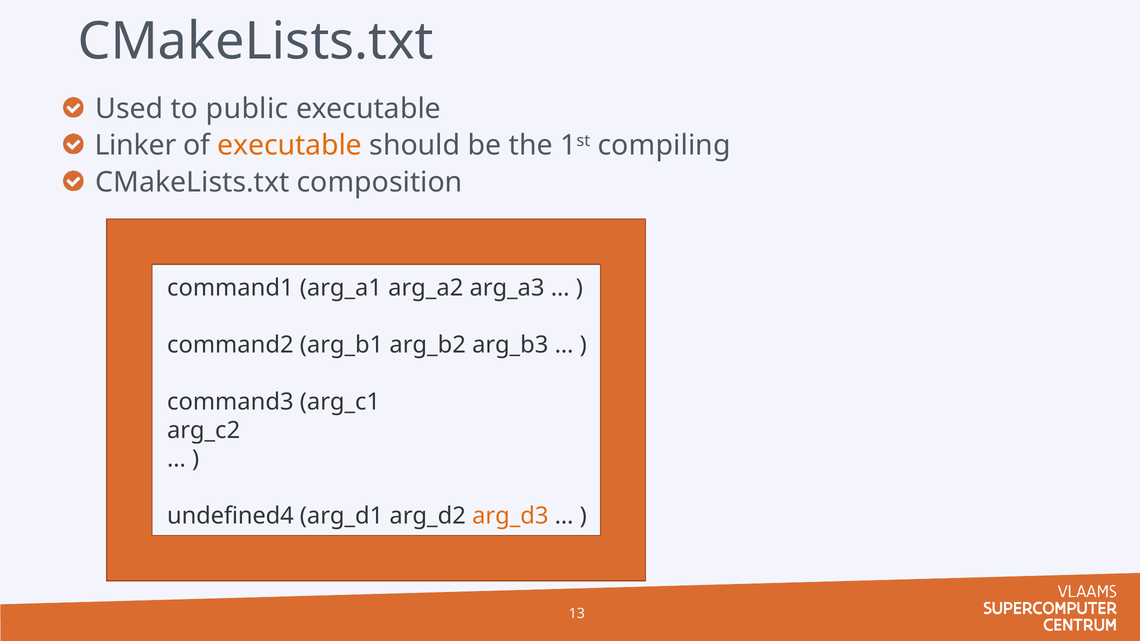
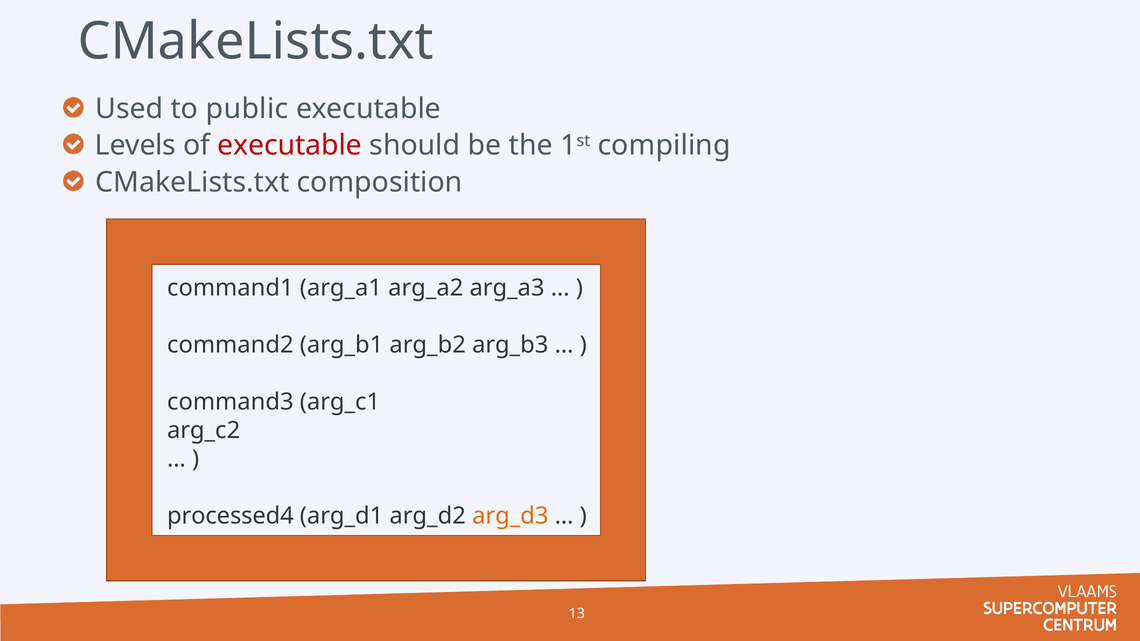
Linker: Linker -> Levels (136, 146)
executable colour: orange -> red (290, 146)
undefined4: undefined4 -> processed4 (230, 516)
